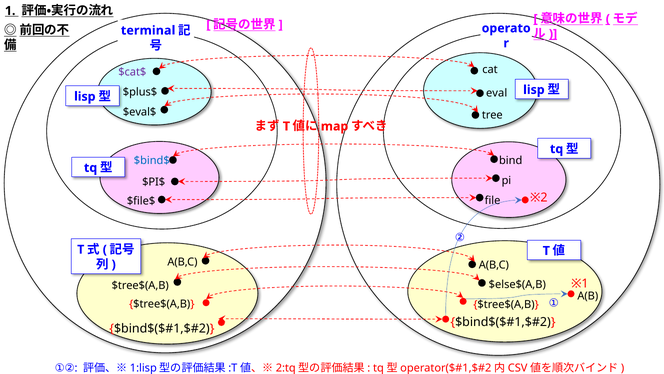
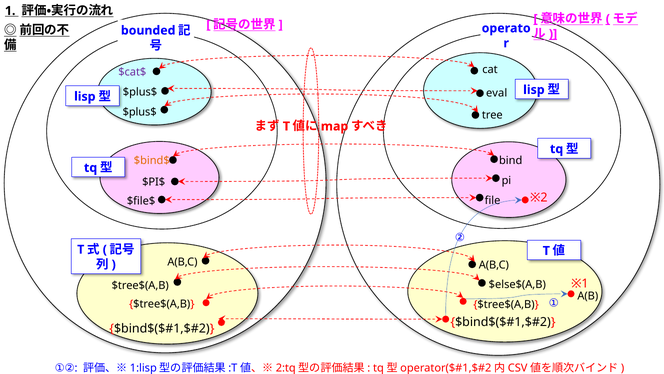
terminal: terminal -> bounded (148, 30)
$eval$: $eval$ -> $plus$ (140, 112)
$bind$ colour: blue -> orange (152, 160)
